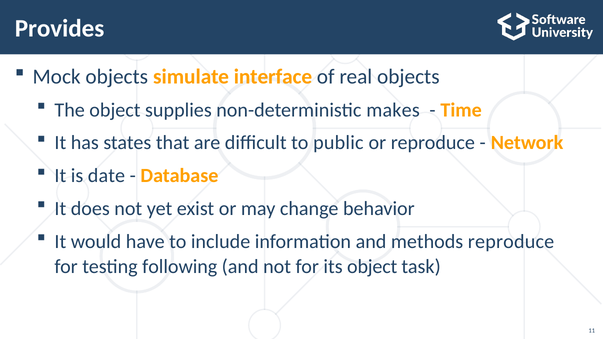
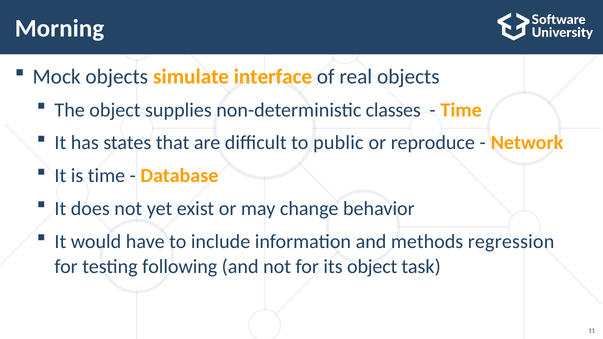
Provides: Provides -> Morning (59, 29)
makes: makes -> classes (393, 110)
is date: date -> time (107, 176)
methods reproduce: reproduce -> regression (511, 242)
